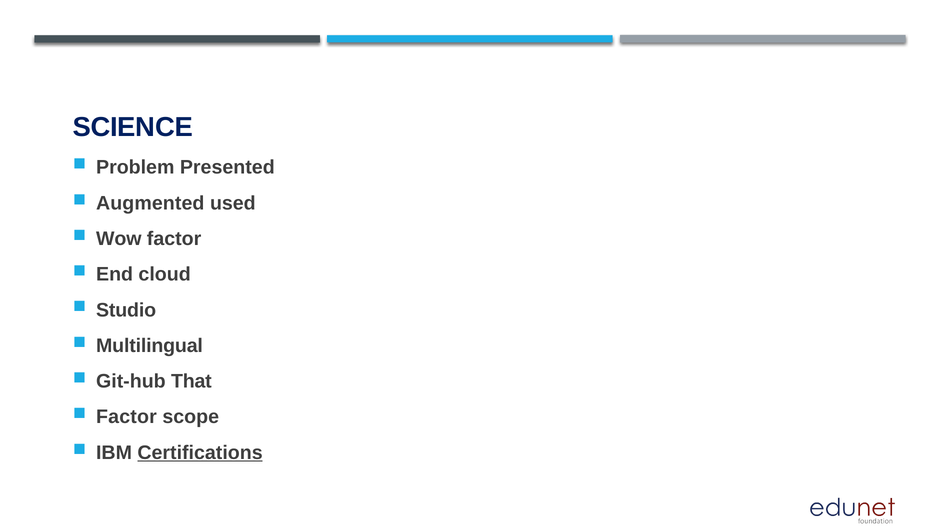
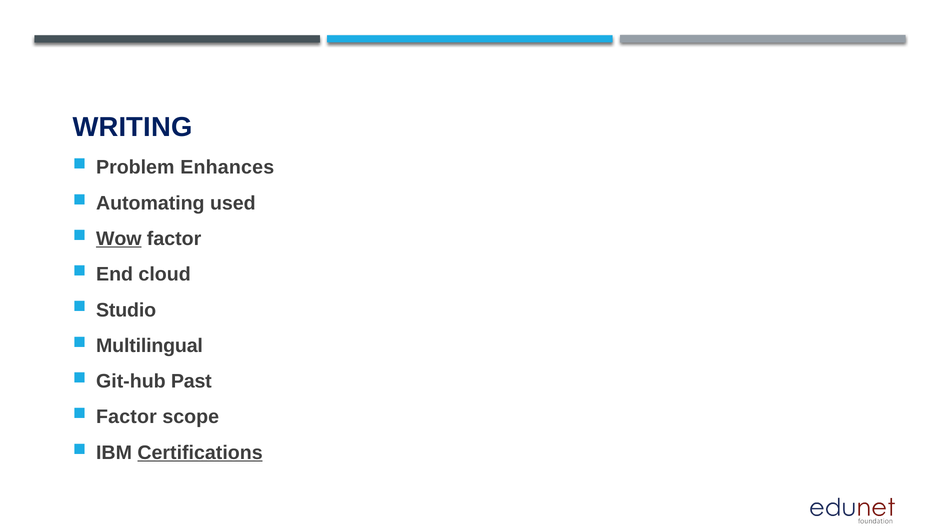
SCIENCE: SCIENCE -> WRITING (132, 127)
Presented: Presented -> Enhances (227, 167)
Augmented: Augmented -> Automating (150, 203)
Wow underline: none -> present (119, 239)
That: That -> Past (191, 381)
